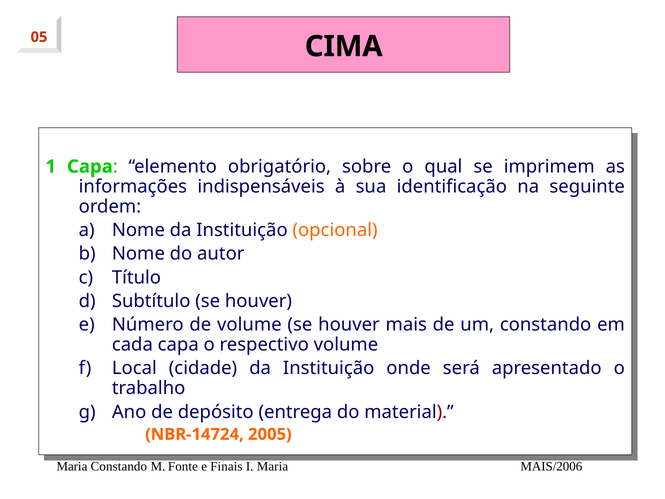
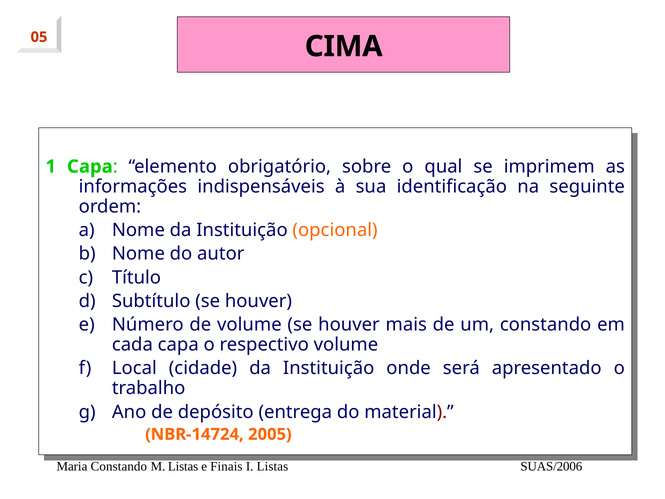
M Fonte: Fonte -> Listas (183, 466)
I Maria: Maria -> Listas (272, 466)
MAIS/2006: MAIS/2006 -> SUAS/2006 (551, 466)
